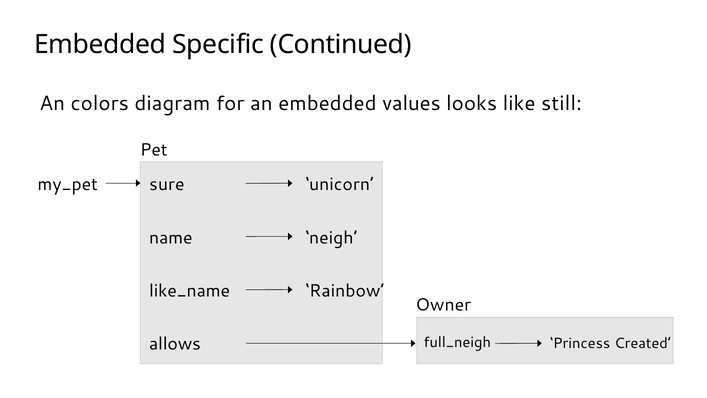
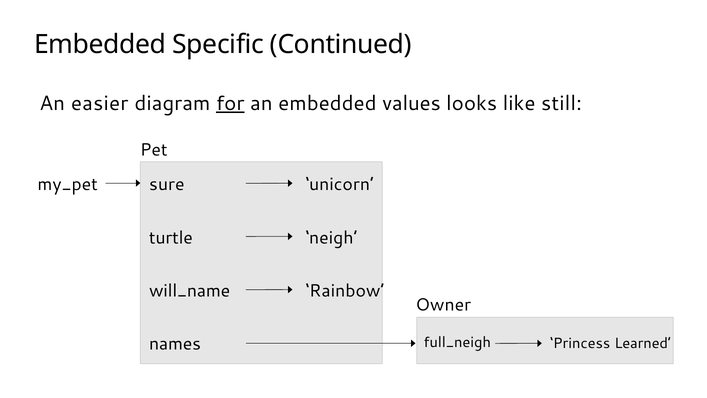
colors: colors -> easier (100, 103)
for underline: none -> present (230, 103)
name: name -> turtle (171, 237)
like_name: like_name -> will_name (190, 291)
Created: Created -> Learned (643, 343)
allows: allows -> names (175, 344)
